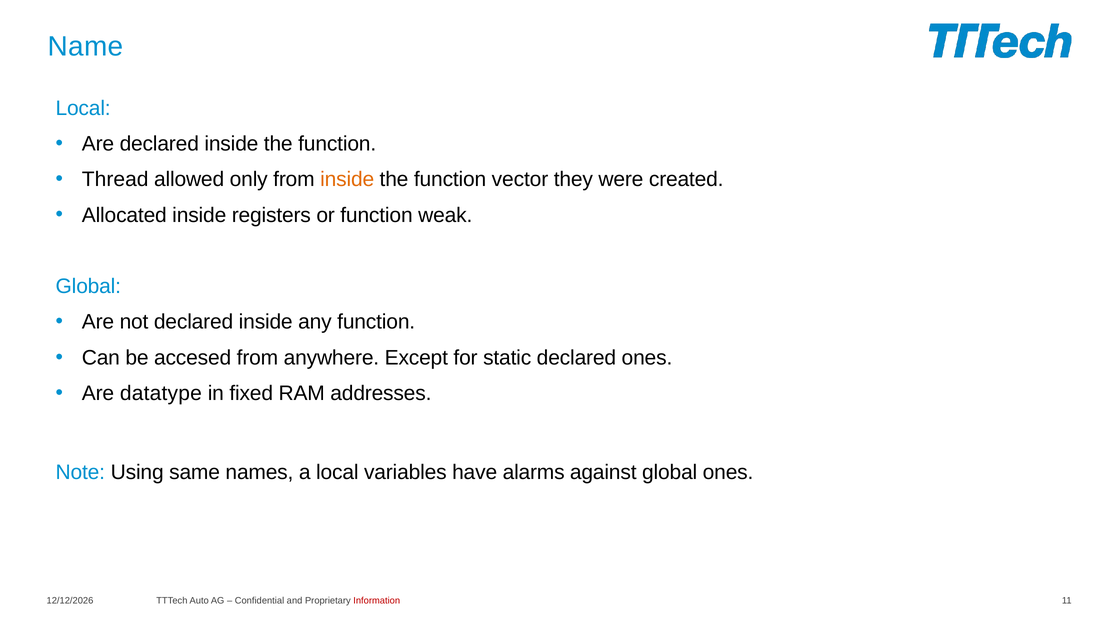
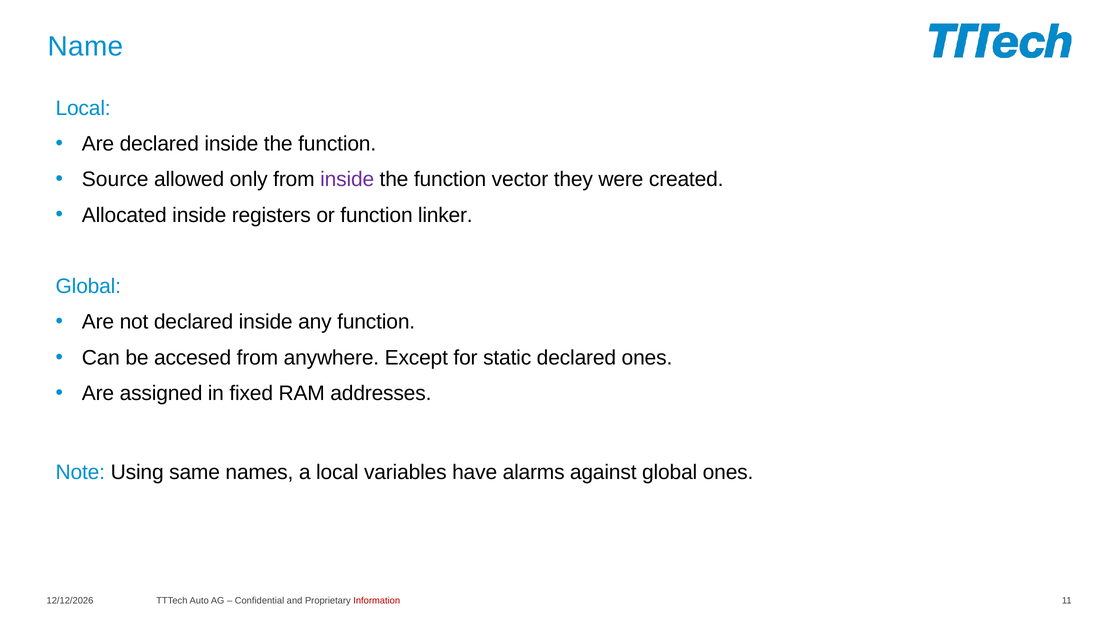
Thread: Thread -> Source (115, 180)
inside colour: orange -> purple (347, 180)
weak: weak -> linker (445, 215)
datatype: datatype -> assigned (161, 394)
